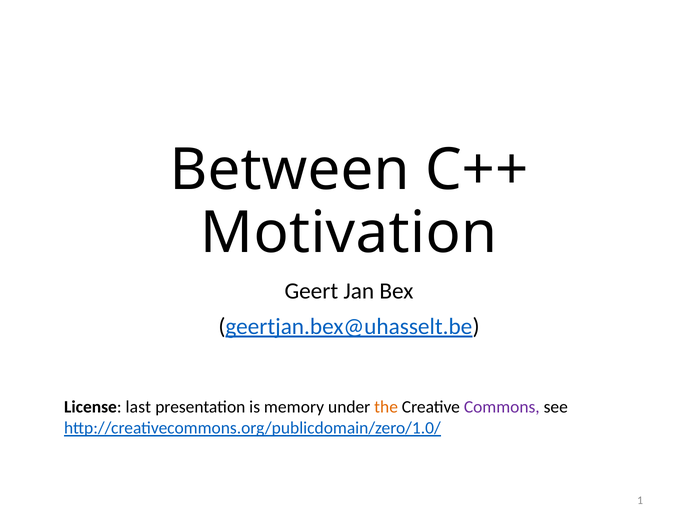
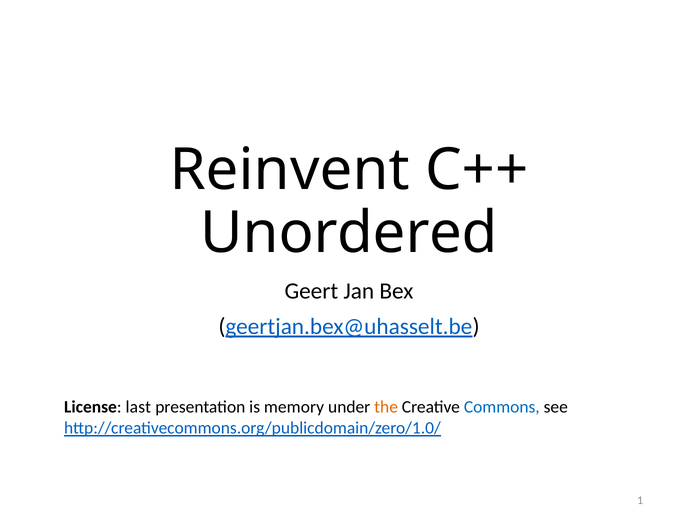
Between: Between -> Reinvent (290, 170)
Motivation: Motivation -> Unordered (349, 233)
Commons colour: purple -> blue (502, 407)
